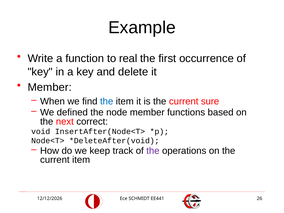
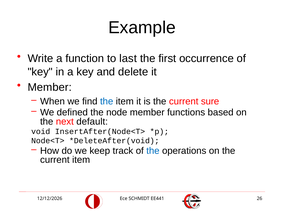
real: real -> last (128, 59)
correct: correct -> default (92, 121)
the colour: purple -> blue (153, 151)
